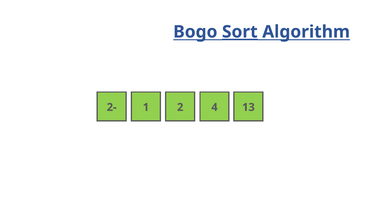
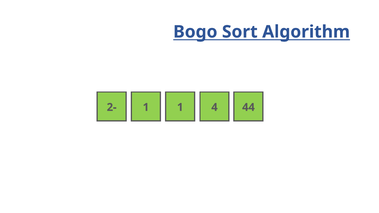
Sort underline: present -> none (240, 32)
1 2: 2 -> 1 (180, 107)
13: 13 -> 44 (248, 107)
